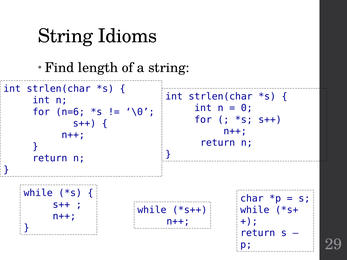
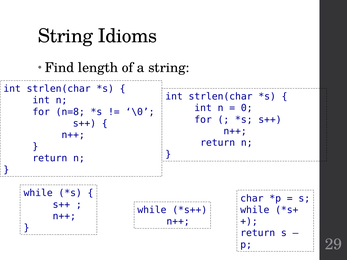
n=6: n=6 -> n=8 (70, 112)
